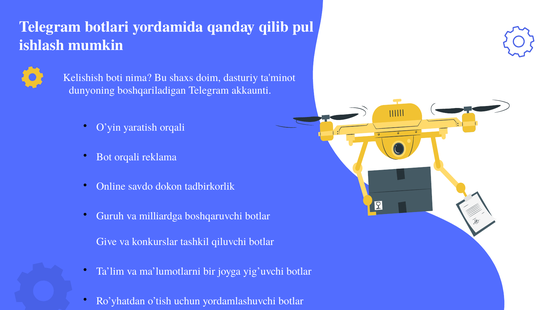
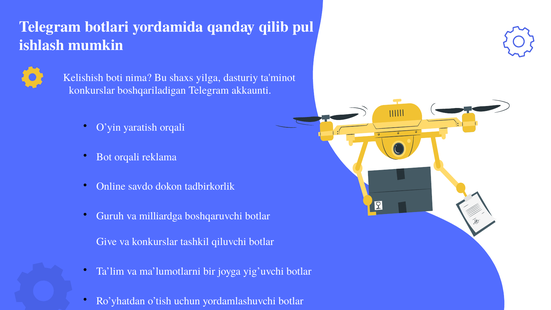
doim: doim -> yilga (208, 78)
dunyoning: dunyoning -> konkurslar (92, 90)
